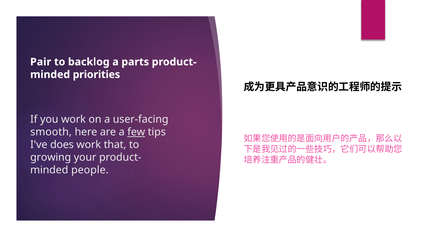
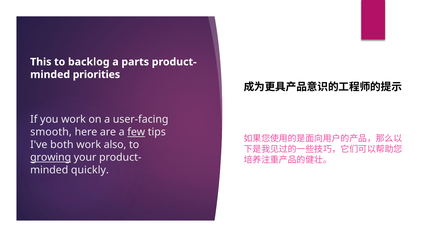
Pair: Pair -> This (41, 62)
does: does -> both (62, 145)
that: that -> also (115, 145)
growing underline: none -> present (51, 158)
people: people -> quickly (90, 170)
